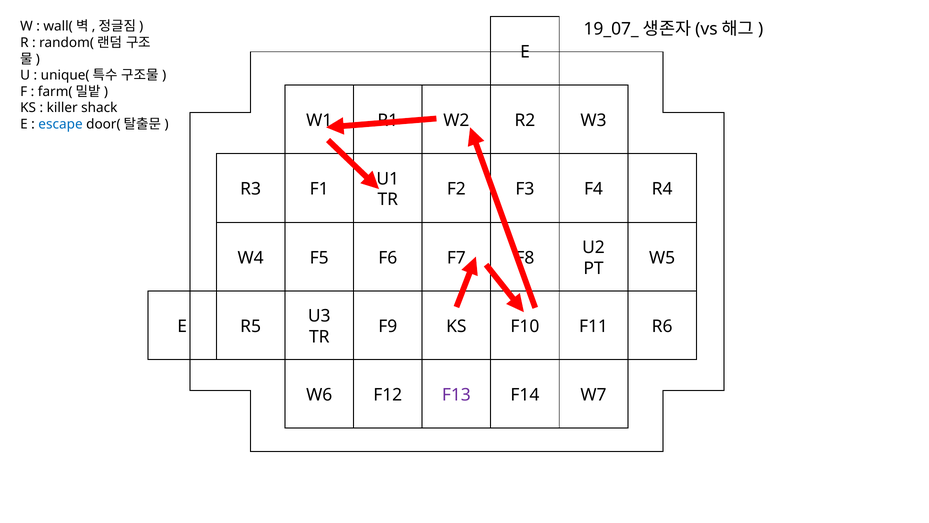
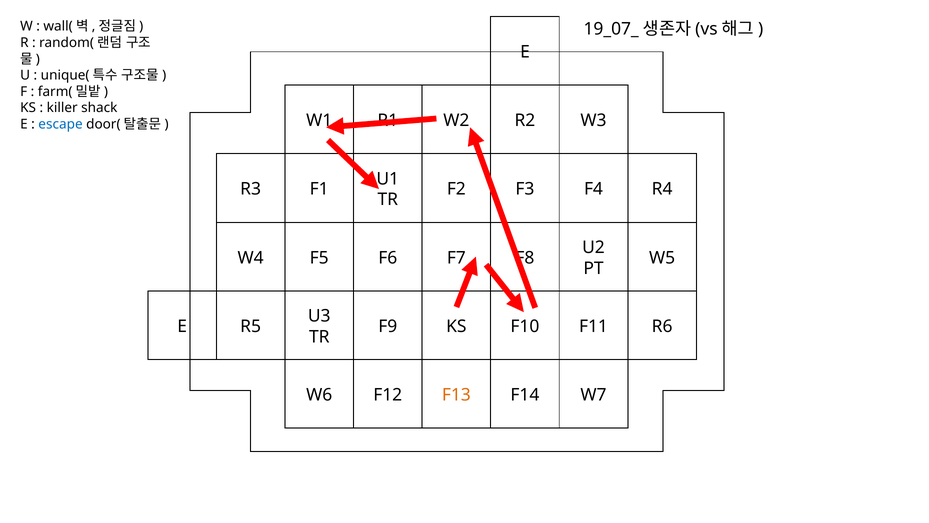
F13 colour: purple -> orange (456, 395)
